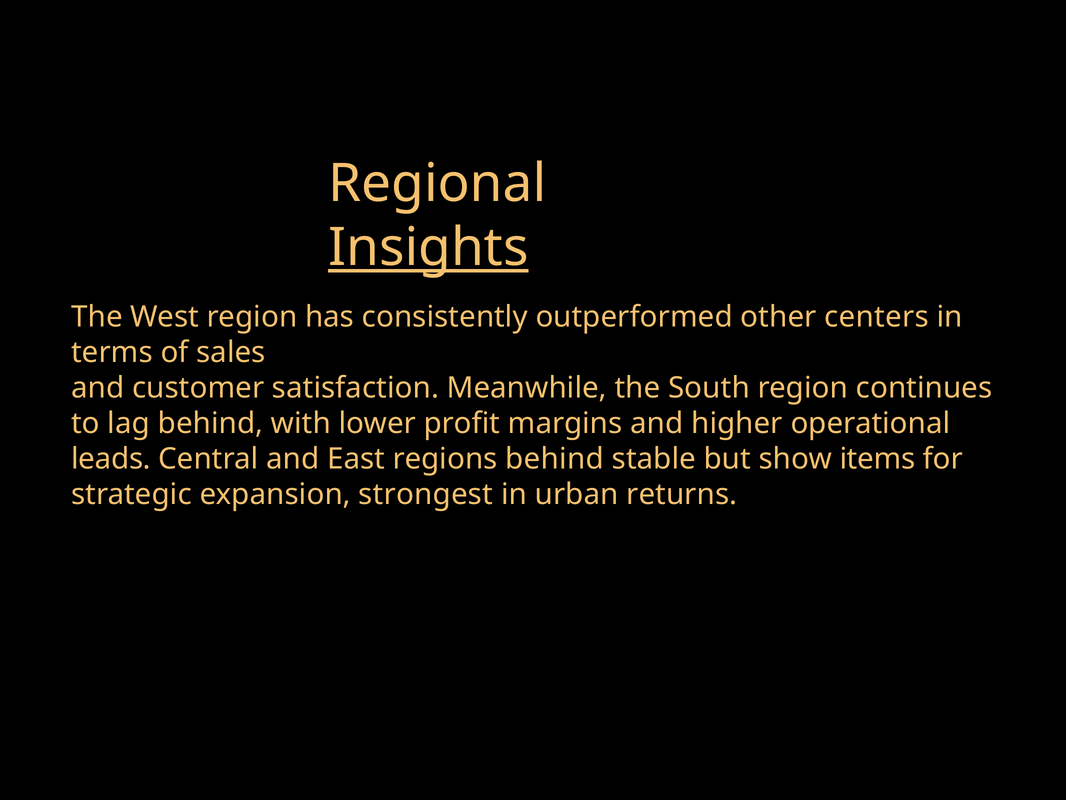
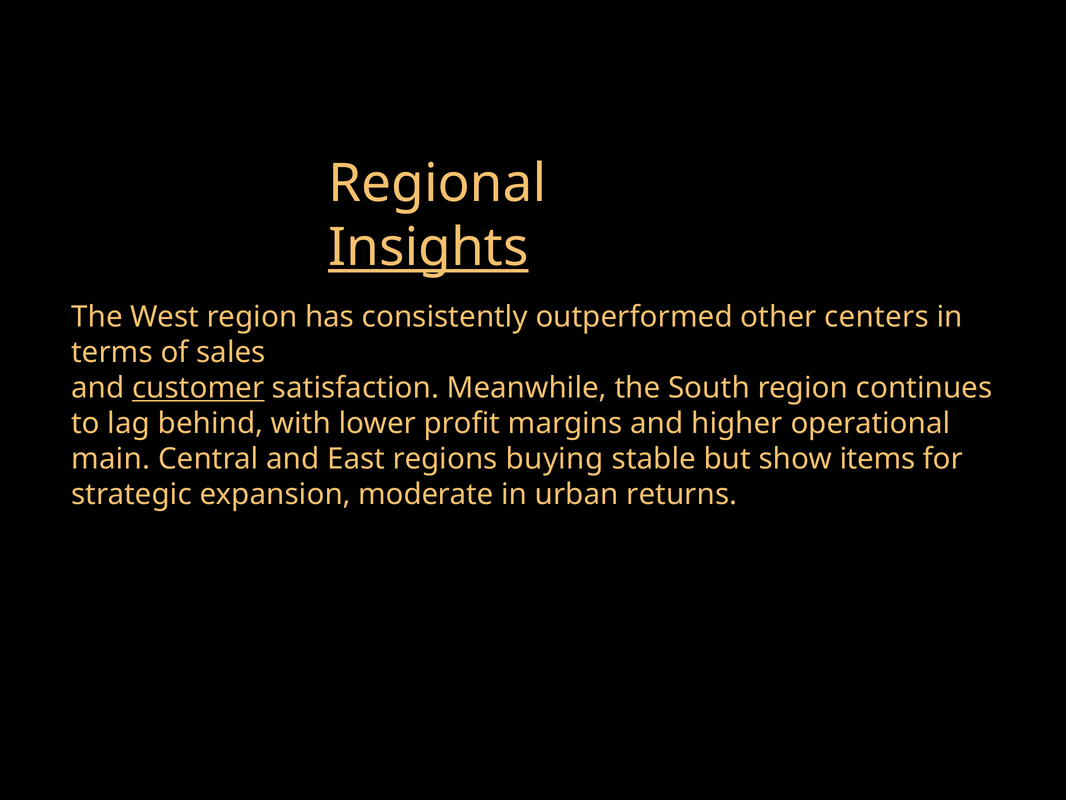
customer underline: none -> present (198, 388)
leads: leads -> main (111, 459)
regions behind: behind -> buying (555, 459)
strongest: strongest -> moderate (426, 494)
